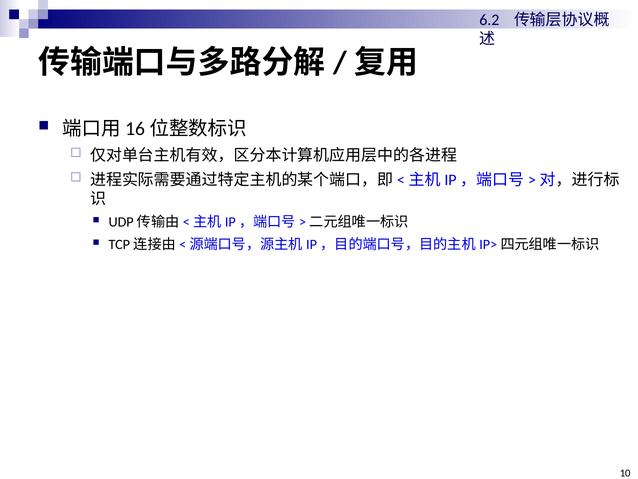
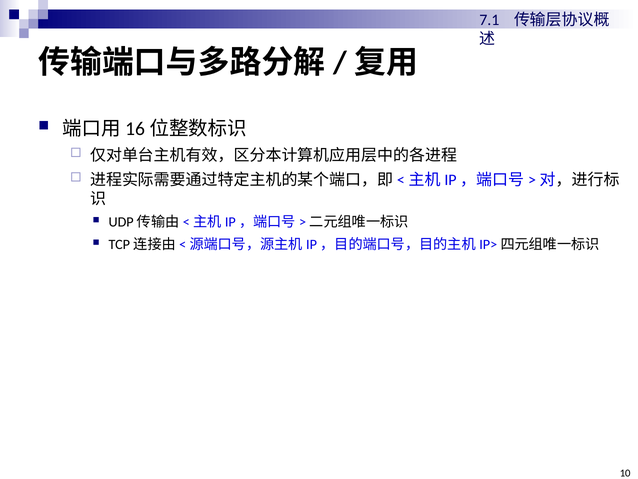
6.2: 6.2 -> 7.1 (489, 20)
